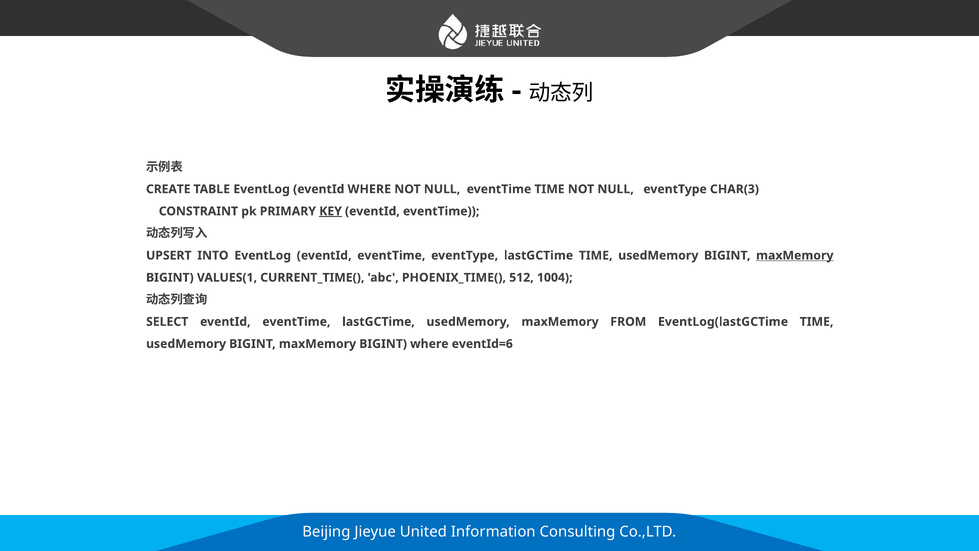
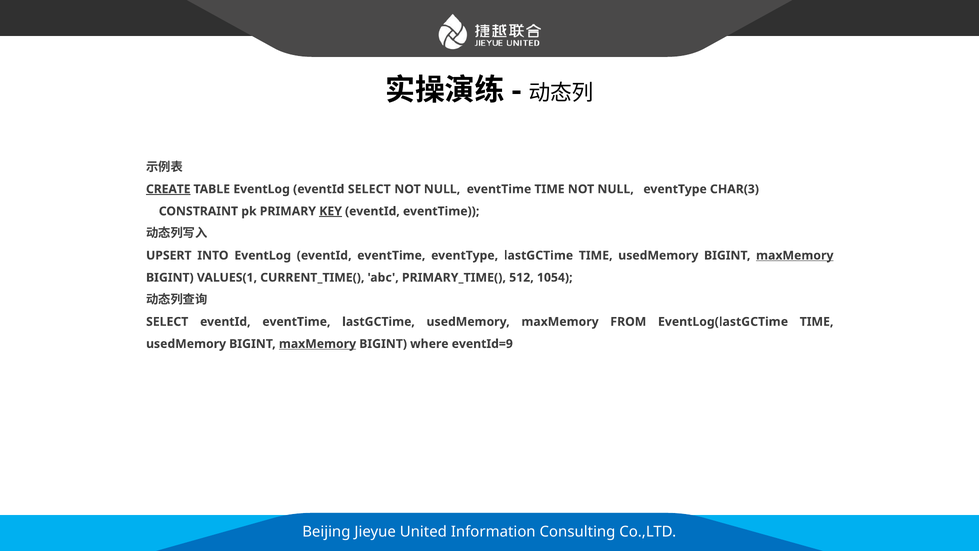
CREATE underline: none -> present (168, 189)
eventId WHERE: WHERE -> SELECT (369, 189)
PHOENIX_TIME(: PHOENIX_TIME( -> PRIMARY_TIME( (454, 277)
1004: 1004 -> 1054 (555, 277)
maxMemory underline: none -> present (317, 344)
eventId=6: eventId=6 -> eventId=9 (482, 344)
